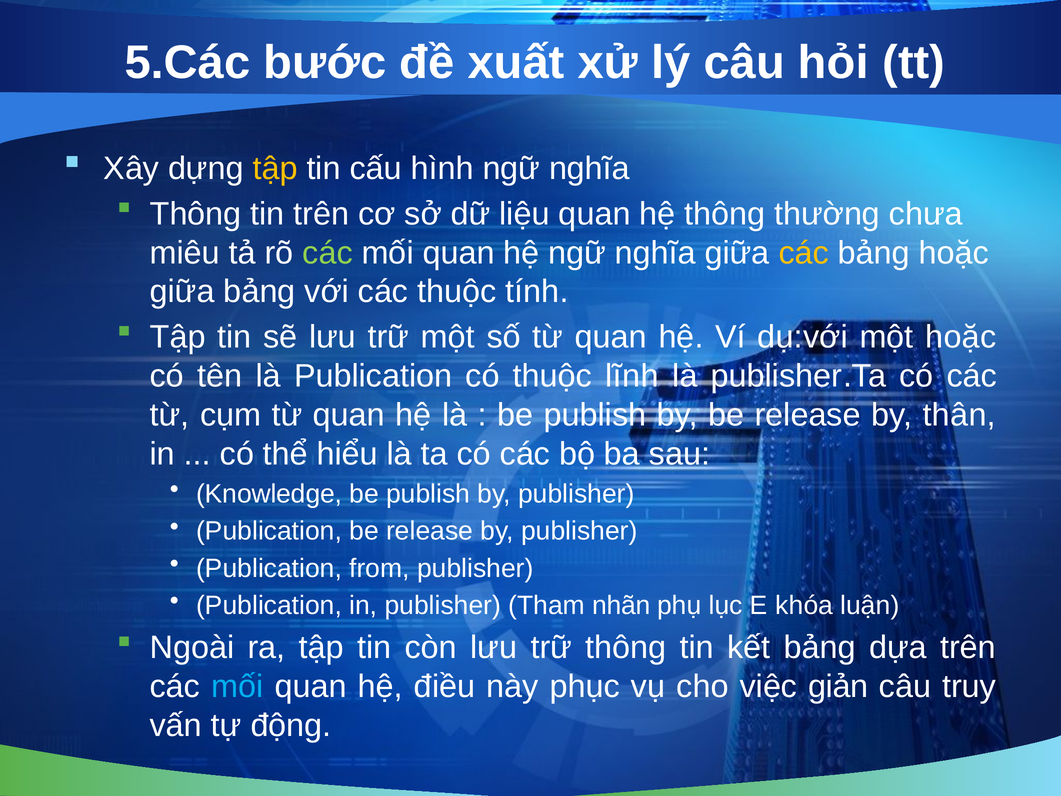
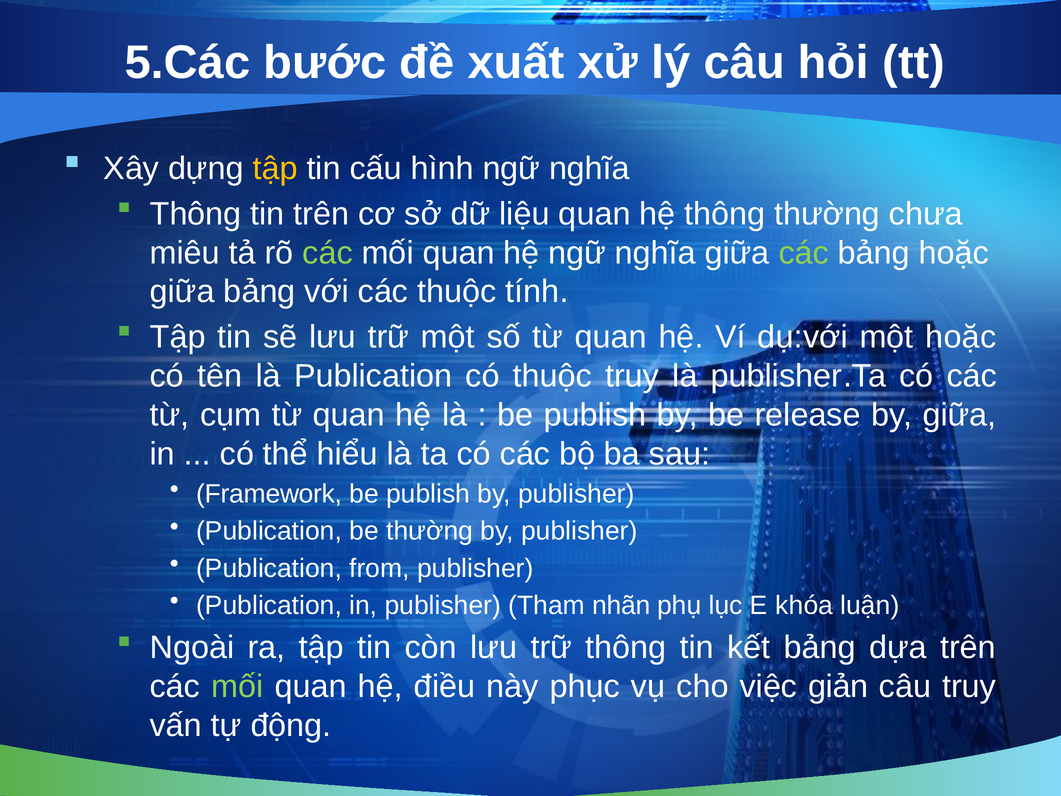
các colour: yellow -> light green (804, 253)
thuộc lĩnh: lĩnh -> truy (632, 376)
by thân: thân -> giữa (959, 415)
Knowledge: Knowledge -> Framework (269, 494)
Publication be release: release -> thường (430, 531)
mối colour: light blue -> light green (237, 686)
